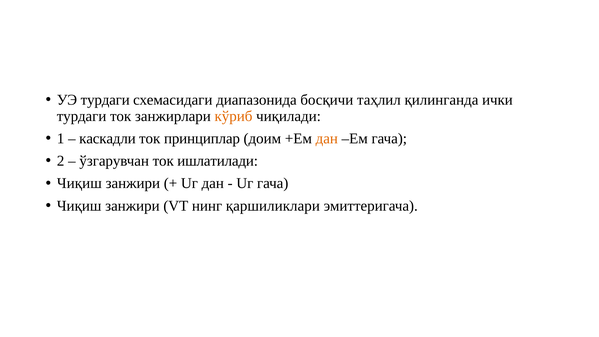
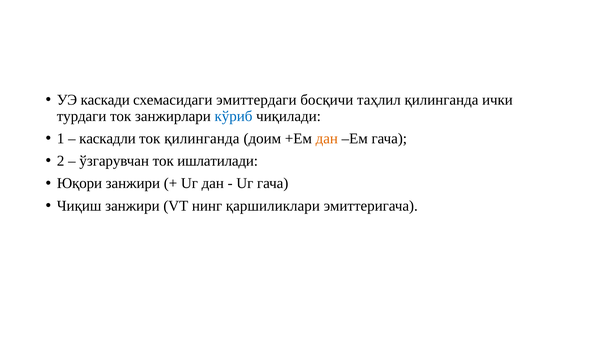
УЭ турдаги: турдаги -> каскади (105, 100)
диапазонида: диапазонида -> эмиттердаги (256, 100)
кўриб colour: orange -> blue (233, 116)
ток принциплар: принциплар -> қилинганда (202, 139)
Чиқиш: Чиқиш -> Юқори (79, 183)
